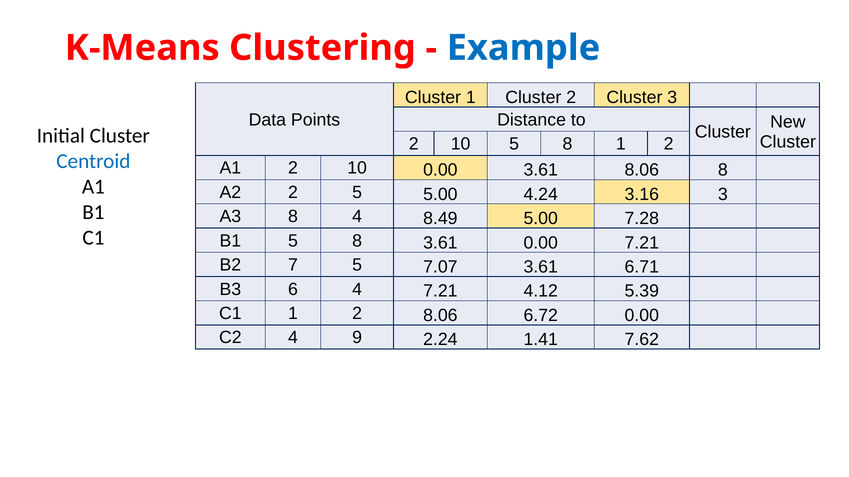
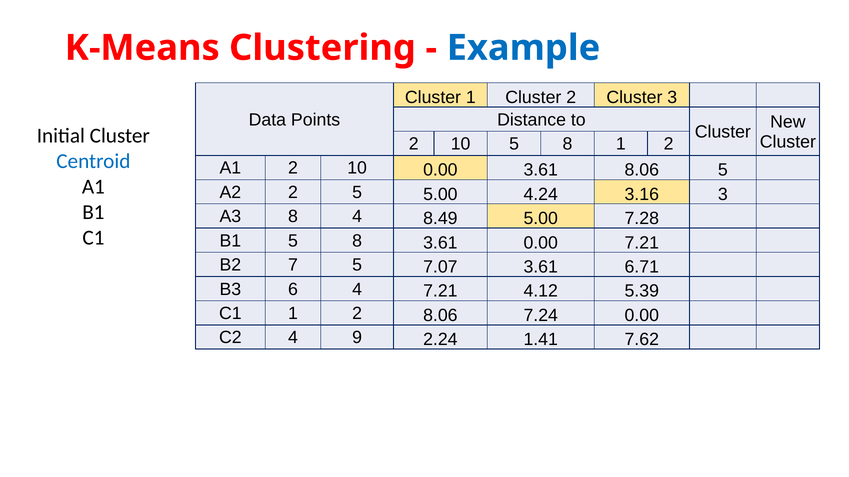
8.06 8: 8 -> 5 (723, 170)
6.72: 6.72 -> 7.24 (541, 316)
